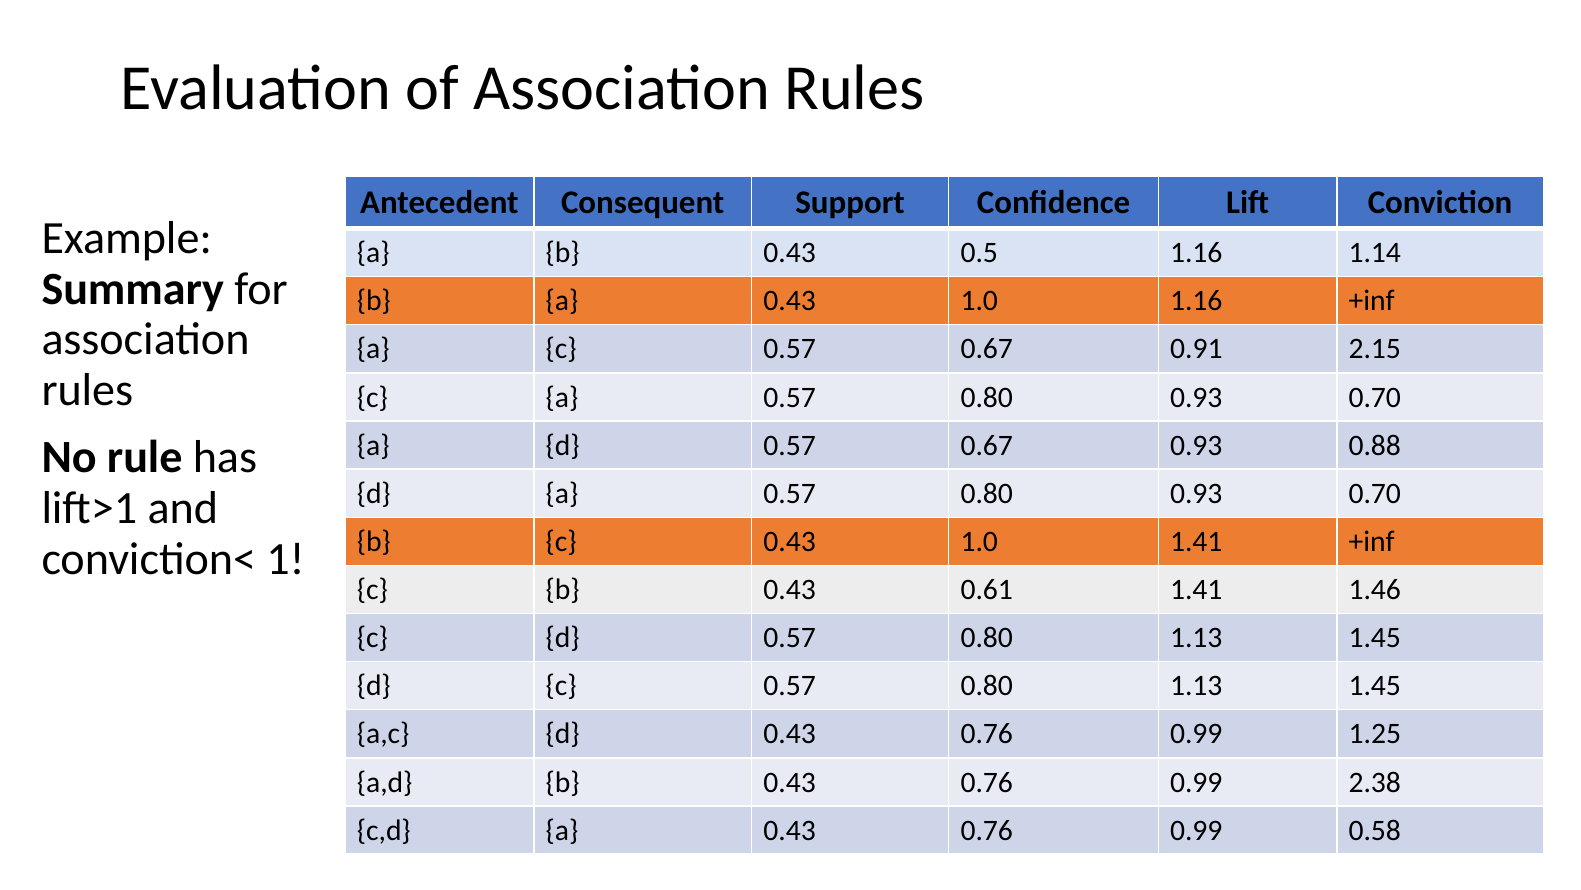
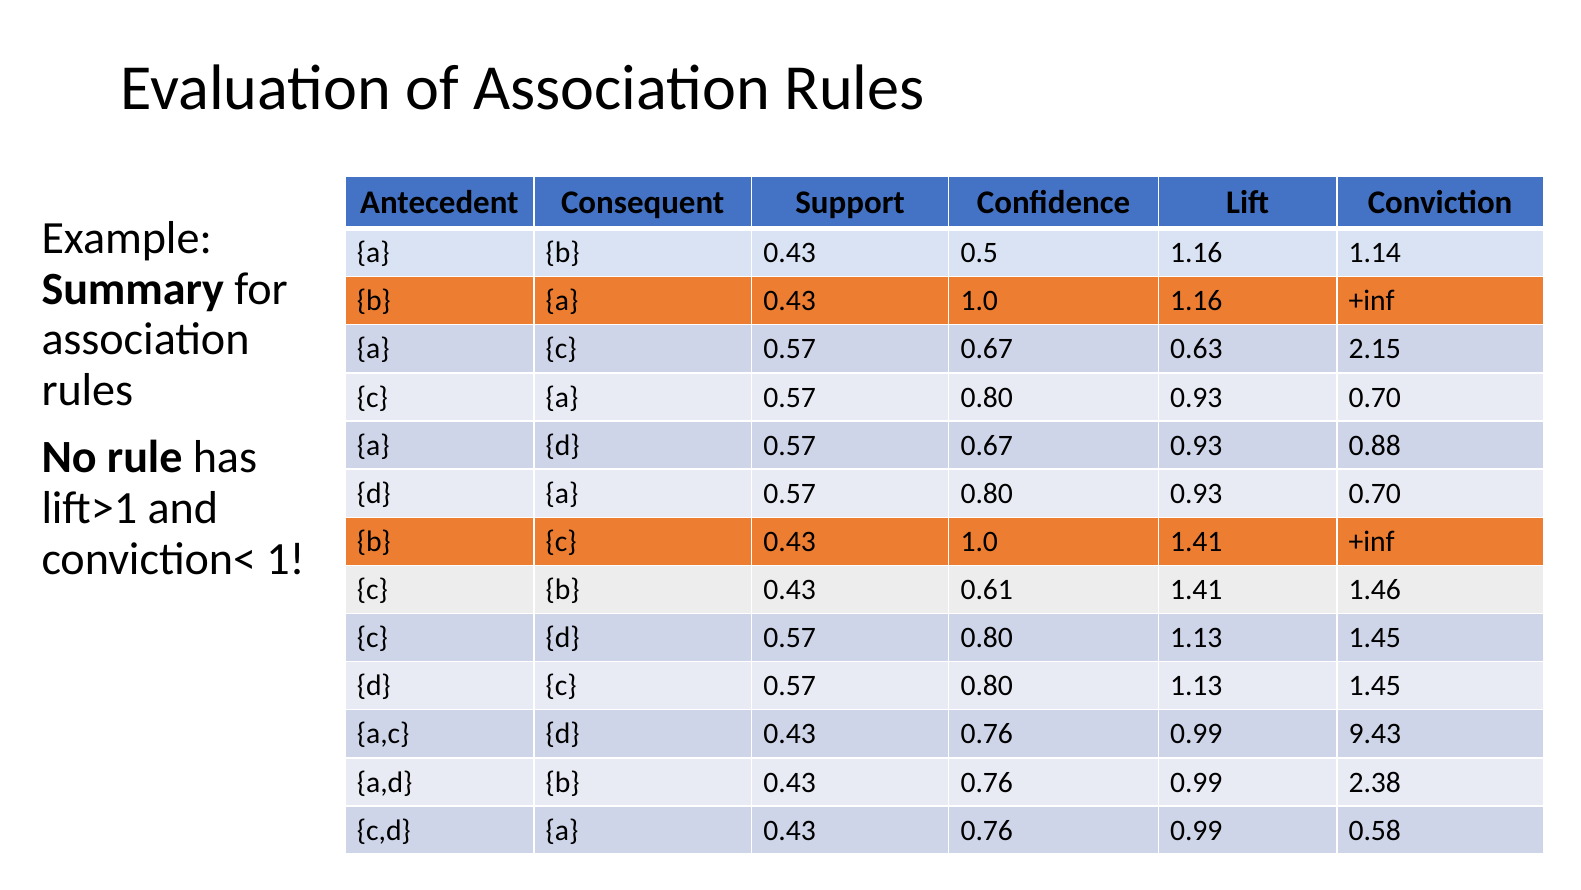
0.91: 0.91 -> 0.63 (1196, 349)
1.25: 1.25 -> 9.43 (1375, 734)
